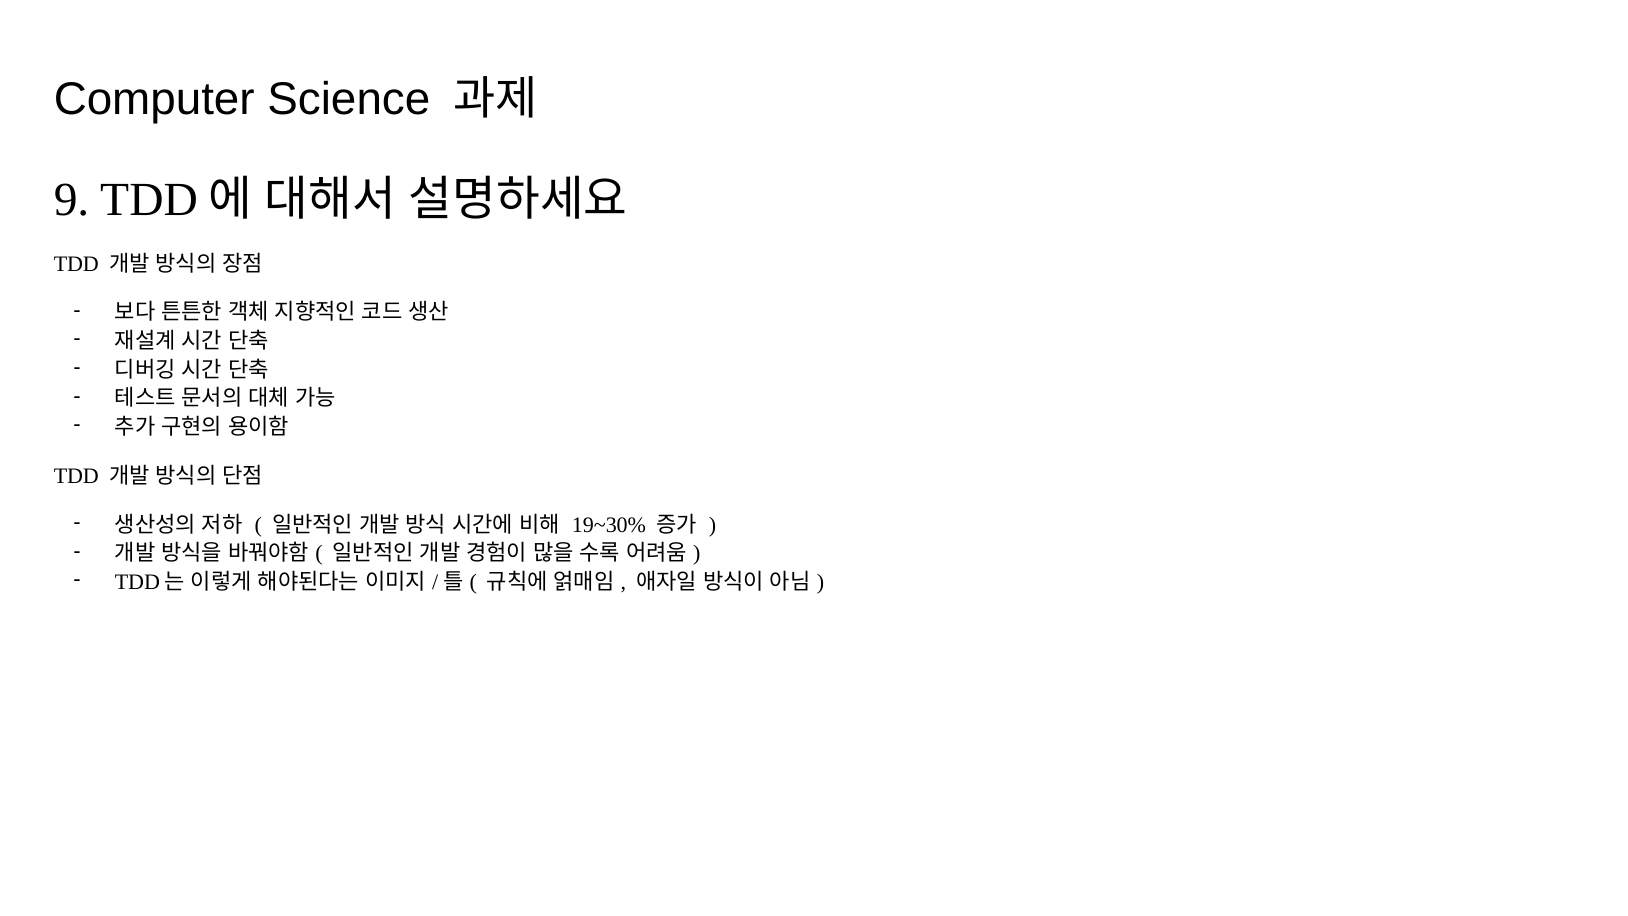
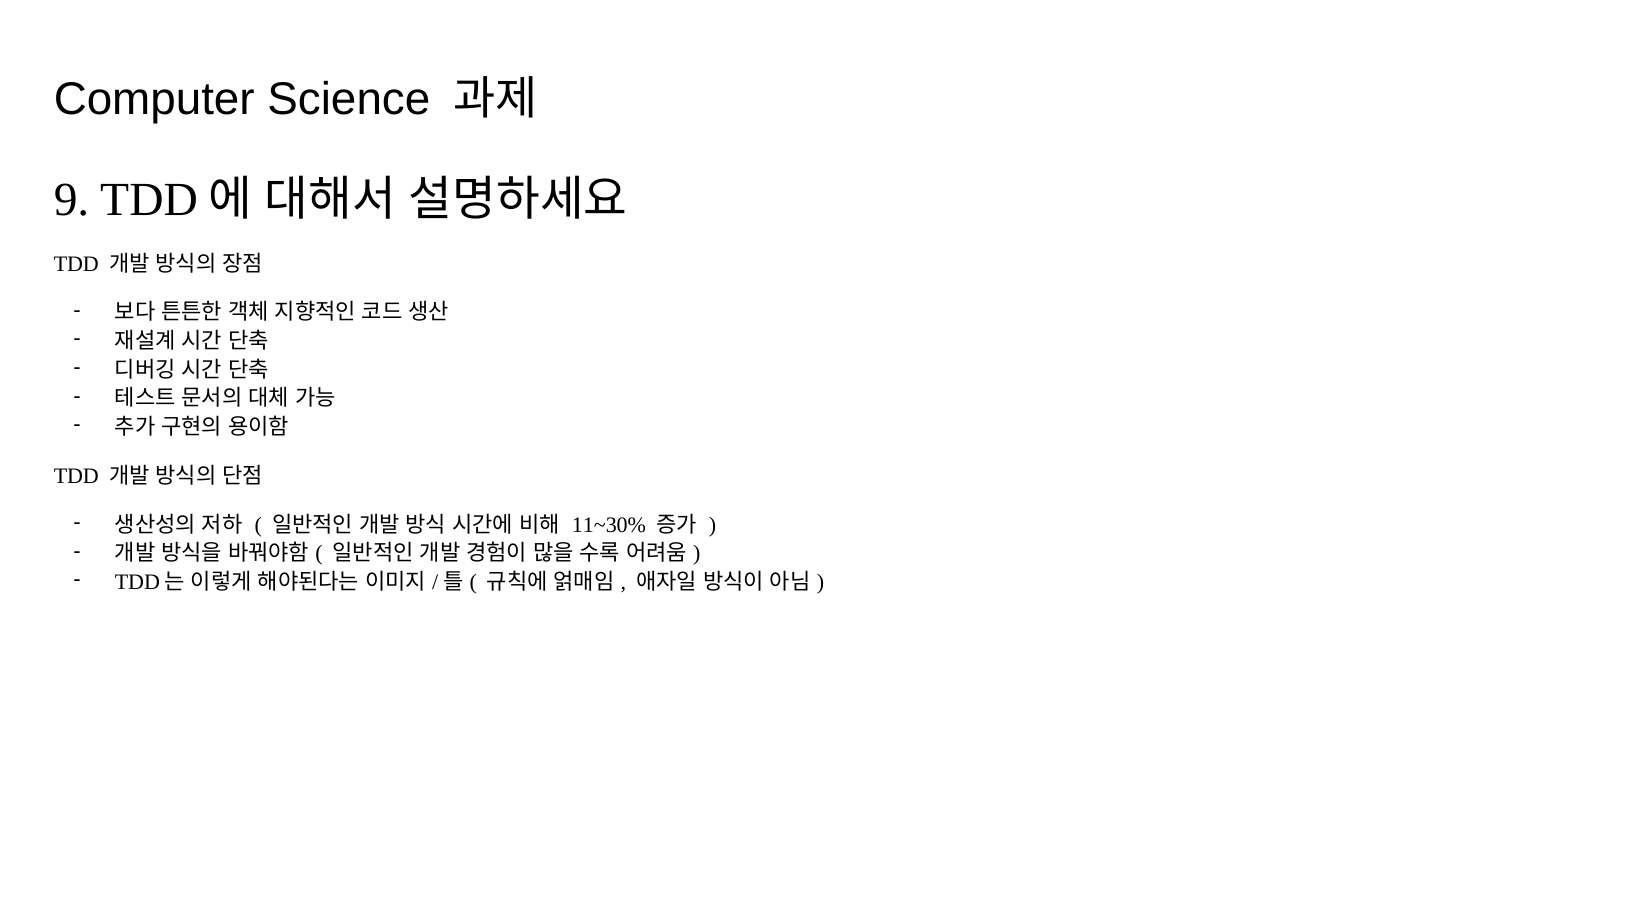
19~30%: 19~30% -> 11~30% (609, 525)
